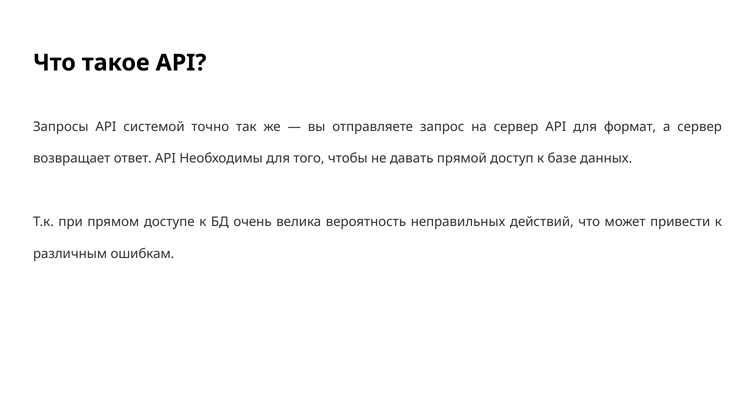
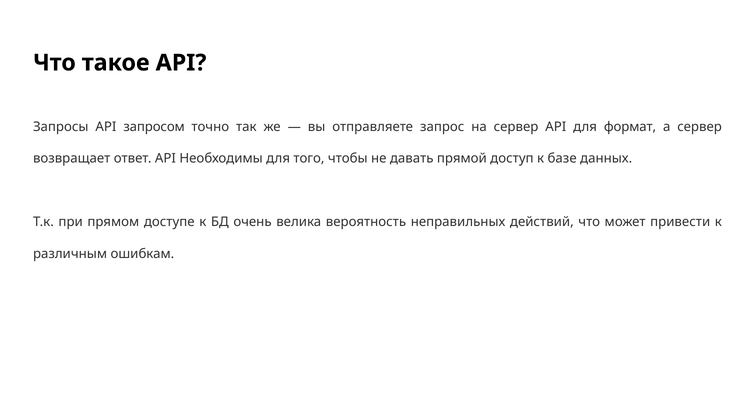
системой: системой -> запросом (154, 127)
